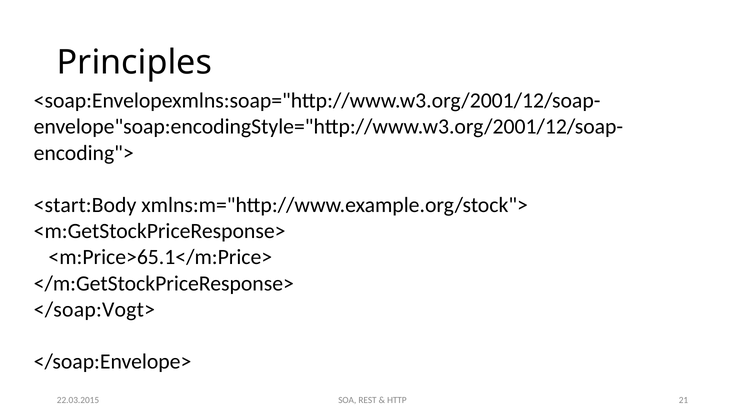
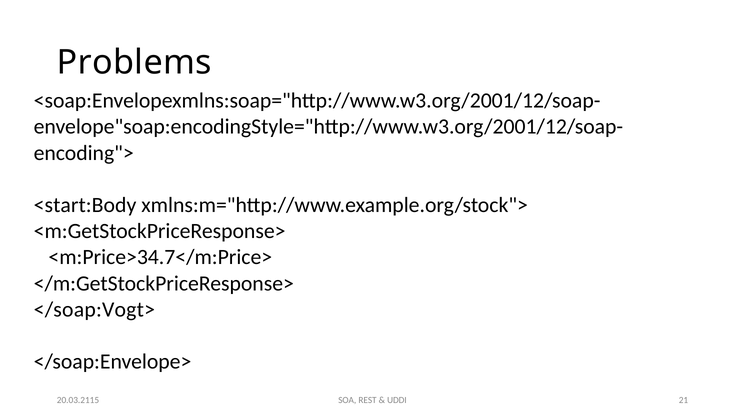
Principles: Principles -> Problems (134, 63)
<m:Price>65.1</m:Price>: <m:Price>65.1</m:Price> -> <m:Price>34.7</m:Price> (160, 257)
HTTP: HTTP -> UDDI (397, 400)
22.03.2015: 22.03.2015 -> 20.03.2115 (78, 400)
